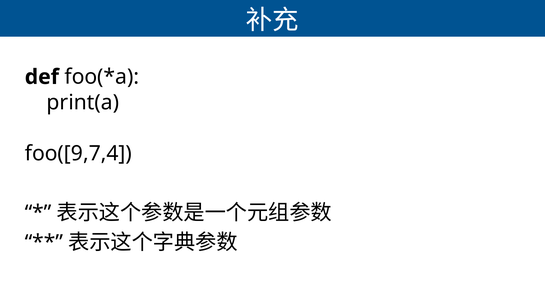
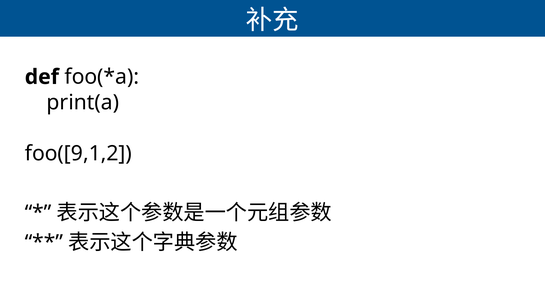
foo([9,7,4: foo([9,7,4 -> foo([9,1,2 (78, 153)
